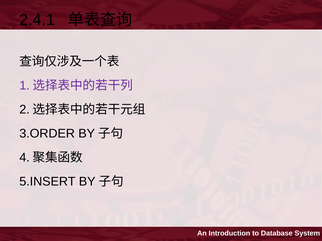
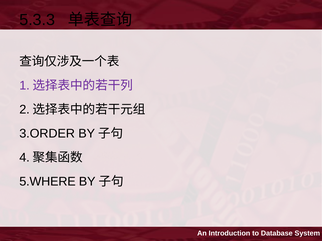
2.4.1: 2.4.1 -> 5.3.3 (37, 20)
5.INSERT: 5.INSERT -> 5.WHERE (47, 182)
